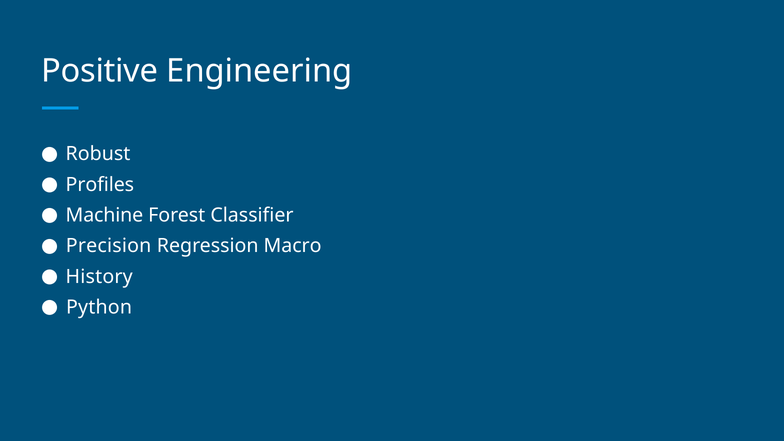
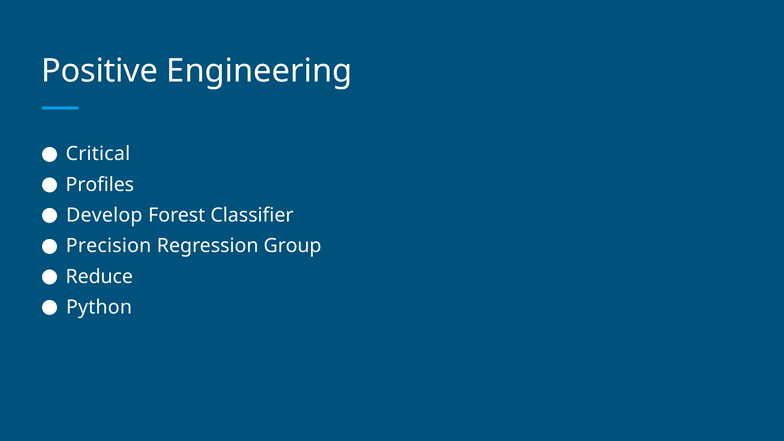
Robust: Robust -> Critical (98, 154)
Machine: Machine -> Develop (104, 215)
Macro: Macro -> Group (293, 246)
History: History -> Reduce (99, 277)
